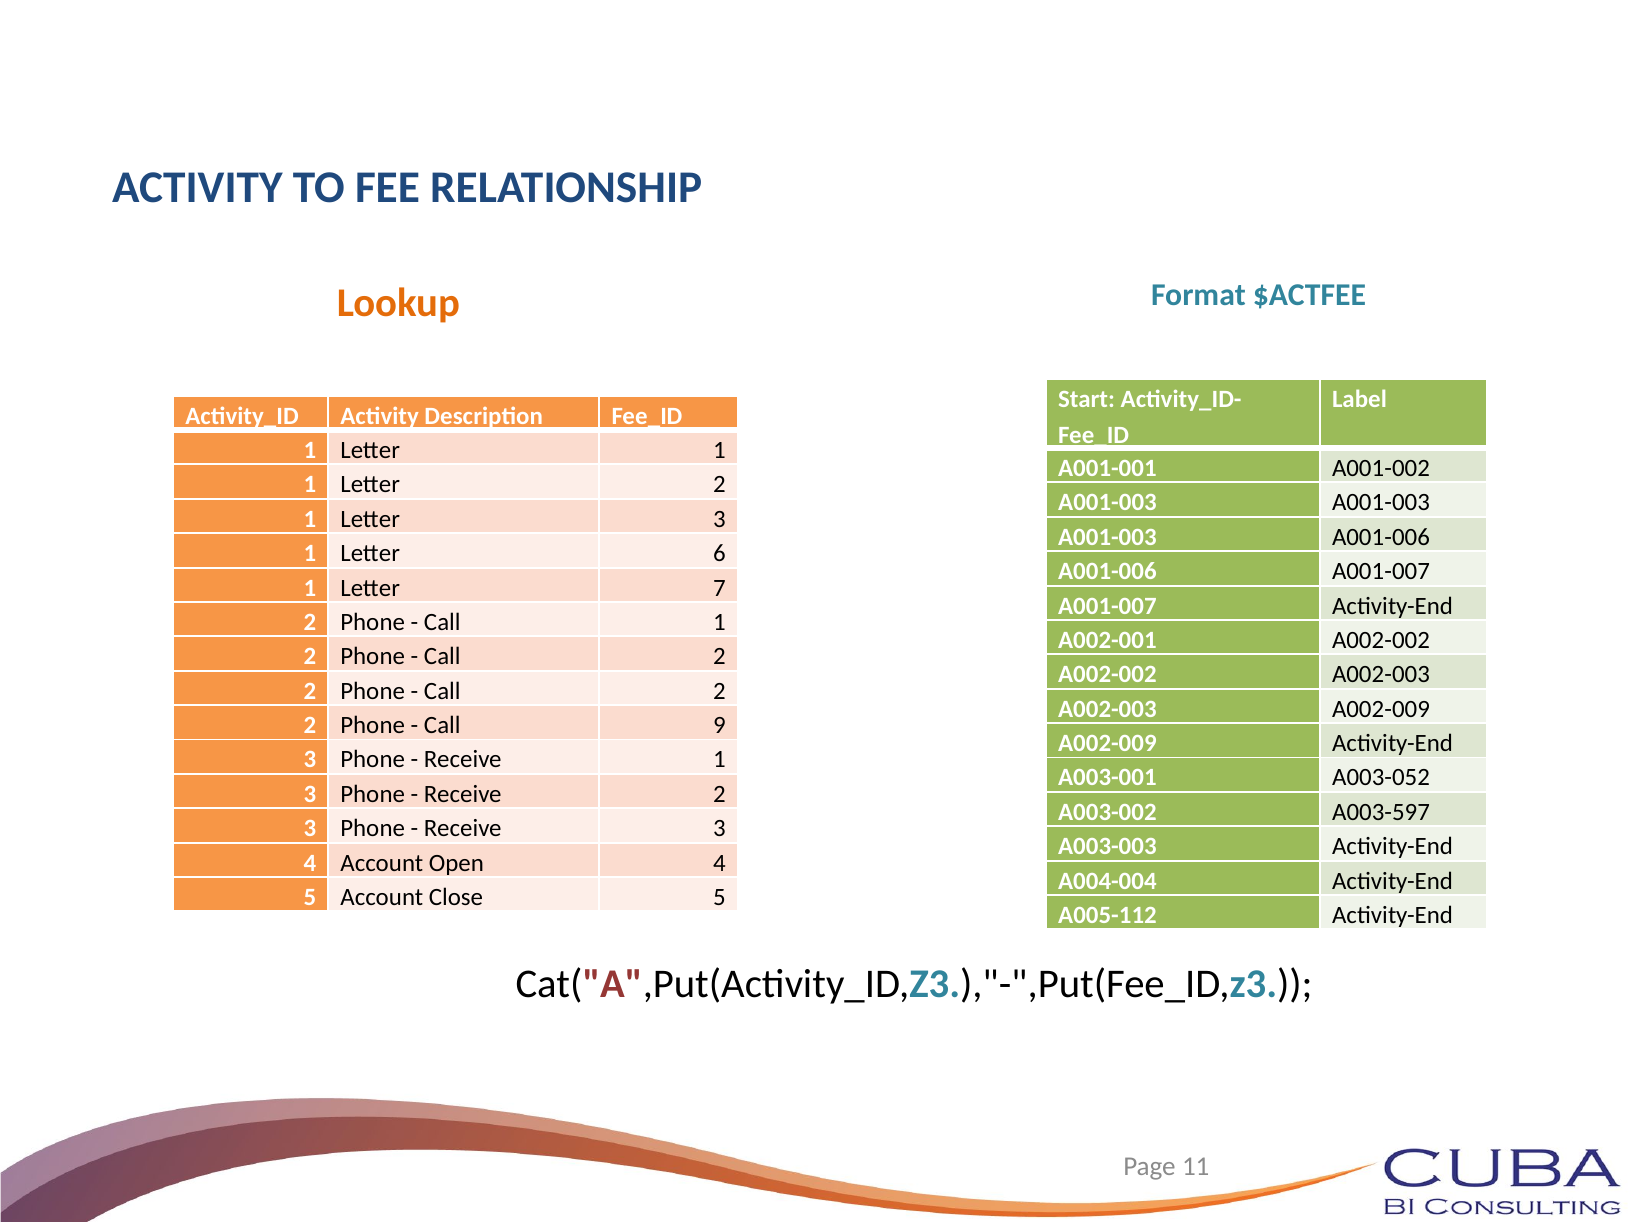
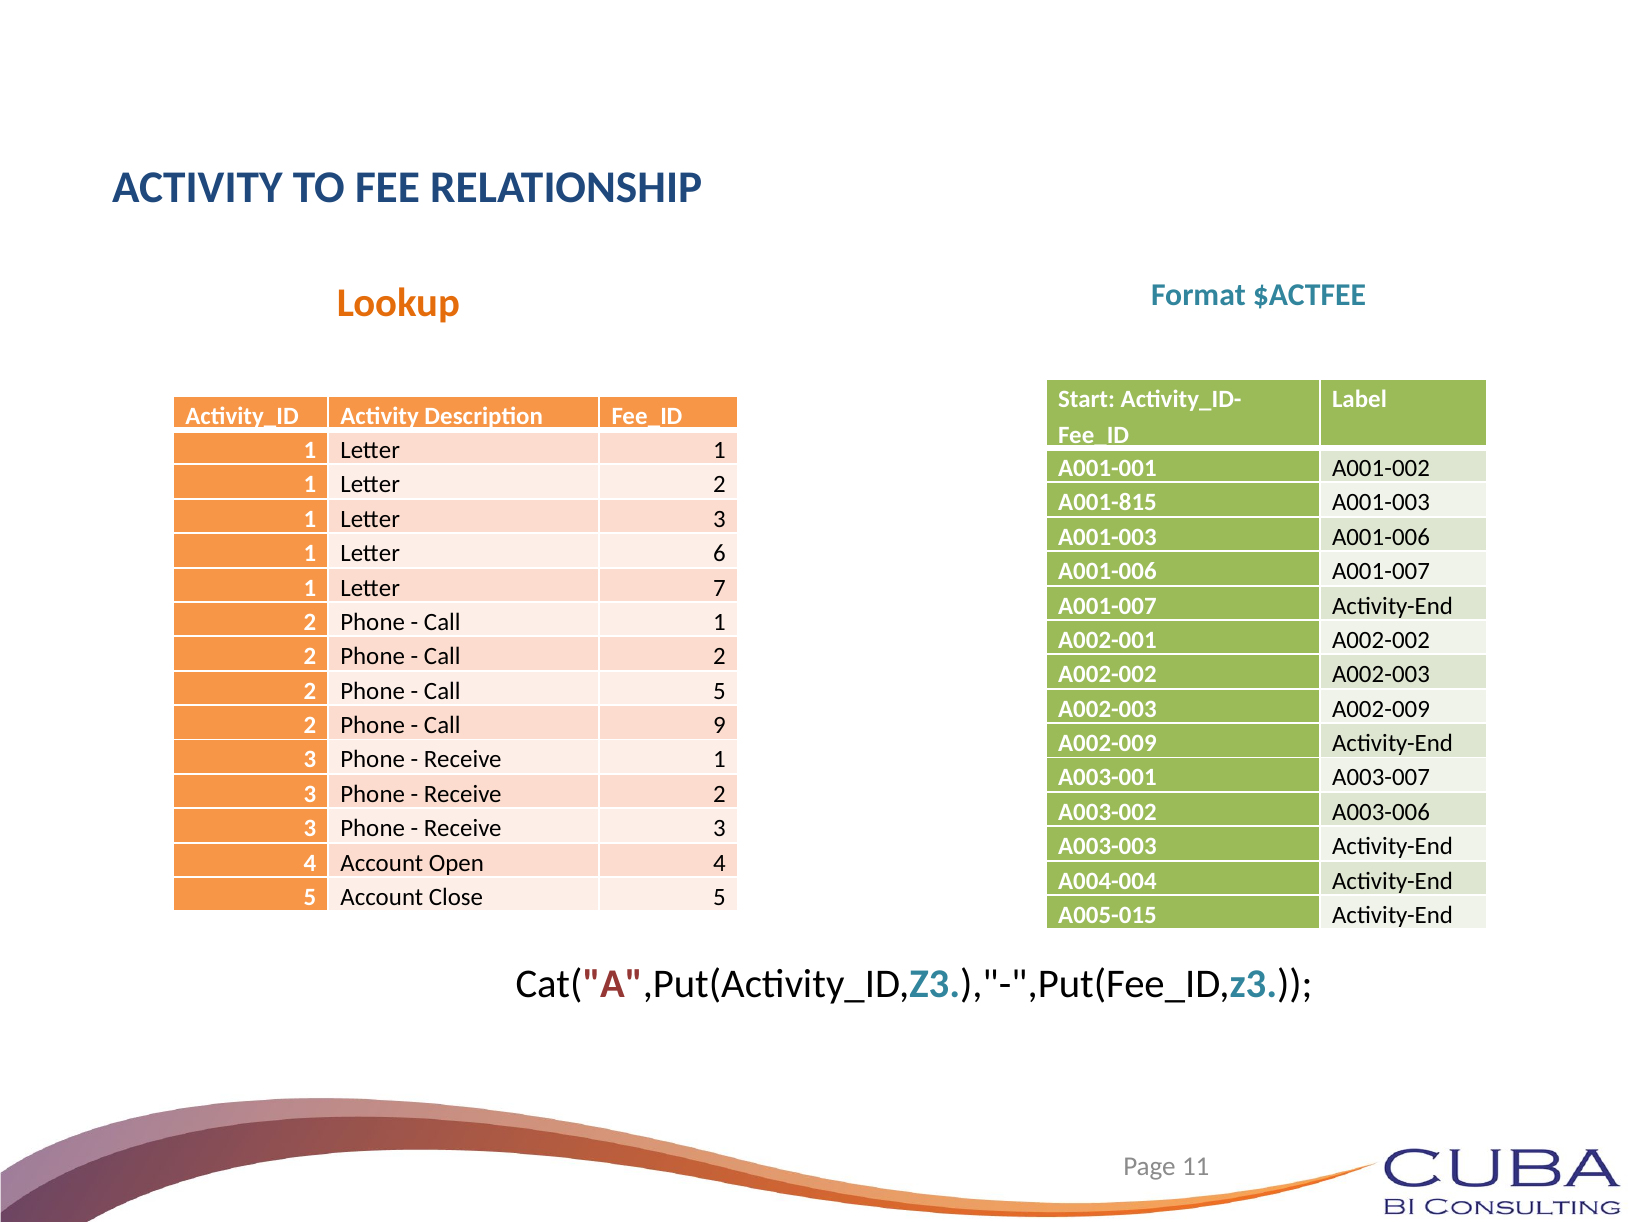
A001-003: A001-003 -> A001-815 (1108, 503)
2: 2 -> 5 (719, 691)
A003-052: A003-052 -> A003-007 (1381, 778)
A003-597: A003-597 -> A003-006 (1381, 812)
A005-112: A005-112 -> A005-015 (1108, 916)
